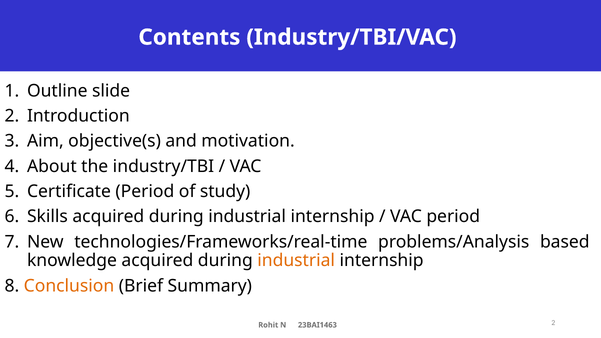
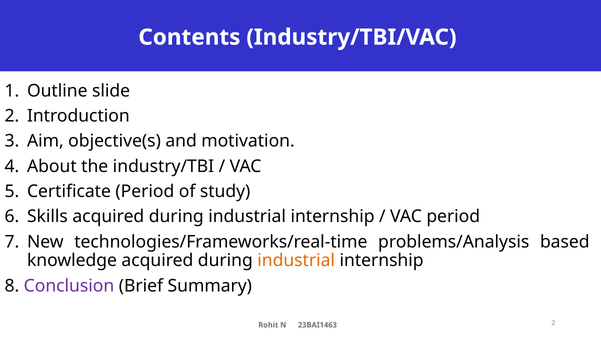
Conclusion colour: orange -> purple (69, 286)
